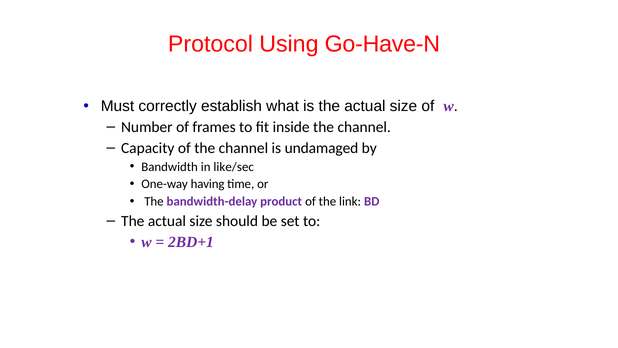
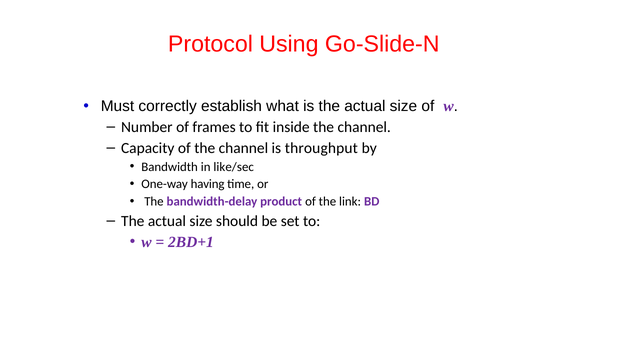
Go-Have-N: Go-Have-N -> Go-Slide-N (382, 44)
undamaged: undamaged -> throughput (321, 148)
